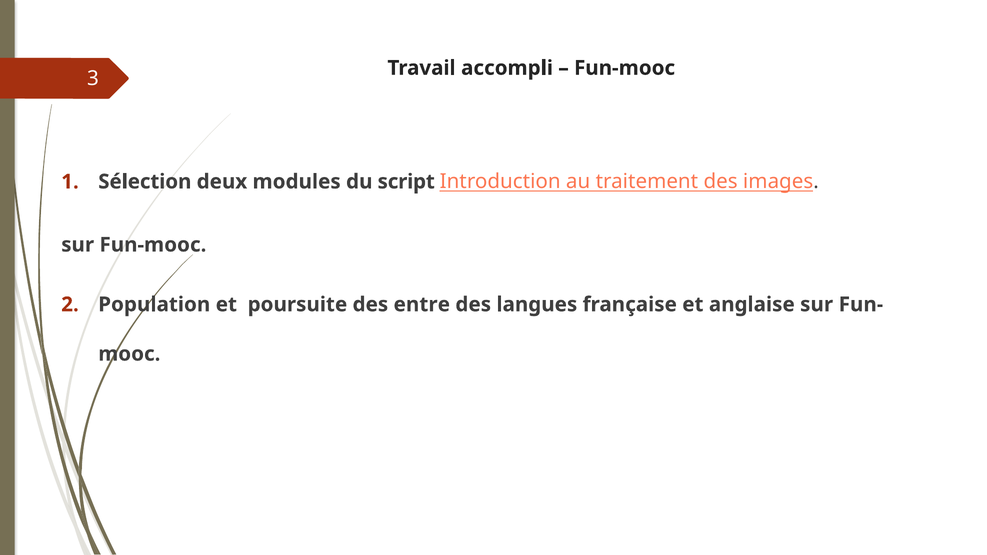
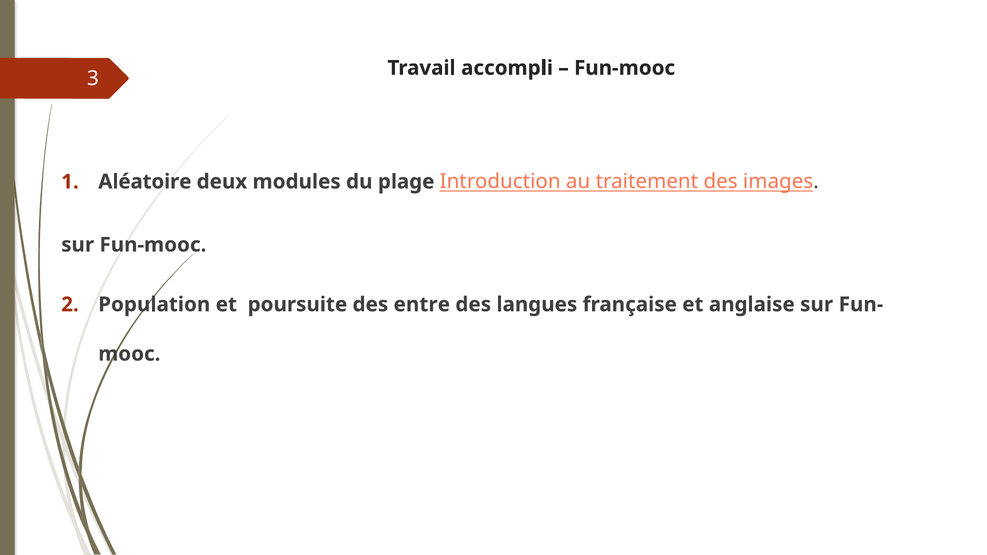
Sélection: Sélection -> Aléatoire (145, 182)
script: script -> plage (406, 182)
